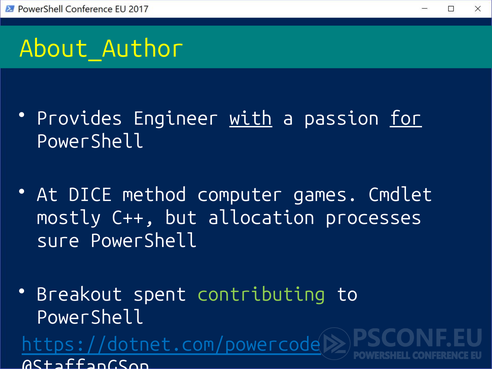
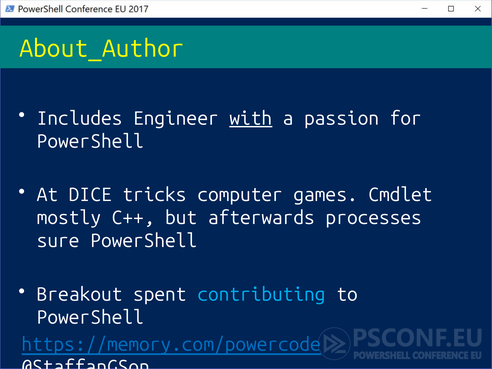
Provides: Provides -> Includes (80, 118)
for underline: present -> none (406, 118)
method: method -> tricks (155, 195)
allocation: allocation -> afterwards (262, 218)
contributing colour: light green -> light blue (262, 295)
https://dotnet.com/powercode: https://dotnet.com/powercode -> https://memory.com/powercode (171, 344)
